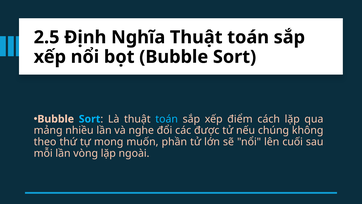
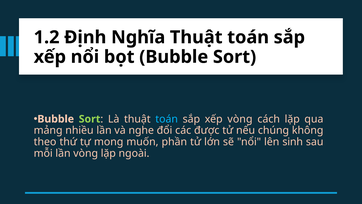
2.5: 2.5 -> 1.2 (47, 37)
Sort colour: light blue -> light green (90, 119)
xếp điểm: điểm -> vòng (240, 119)
cuối: cuối -> sinh (293, 142)
